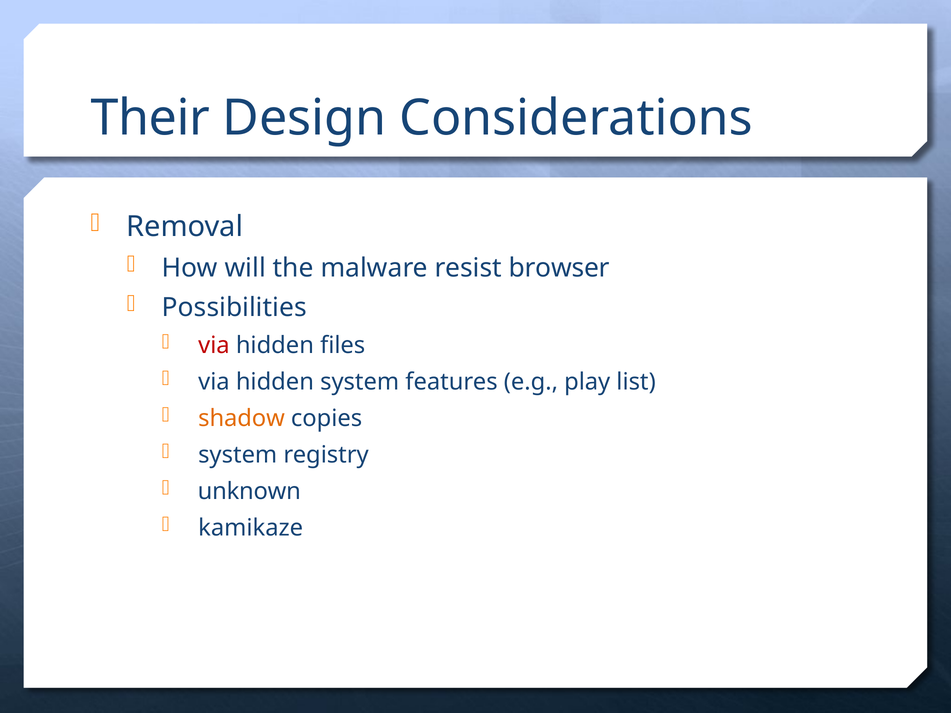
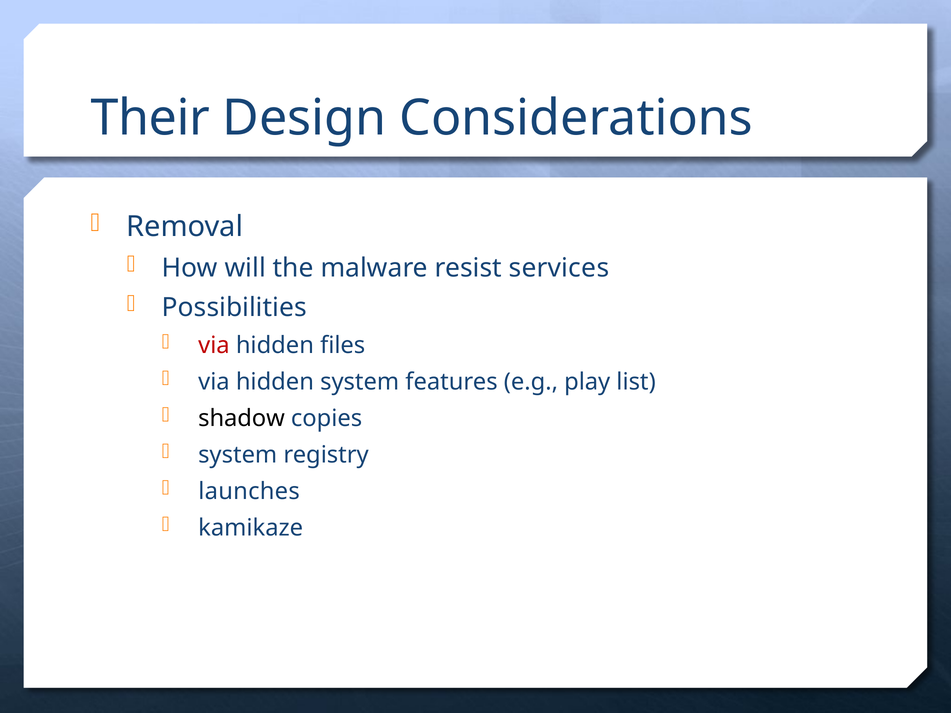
browser: browser -> services (559, 268)
shadow colour: orange -> black (242, 419)
unknown: unknown -> launches (249, 491)
